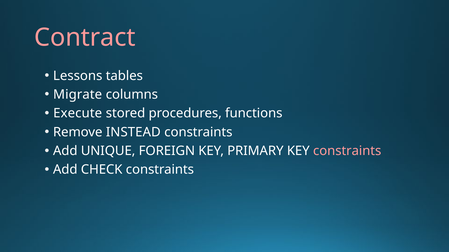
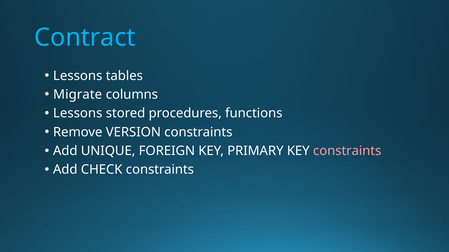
Contract colour: pink -> light blue (85, 38)
Execute: Execute -> Lessons (78, 114)
INSTEAD: INSTEAD -> VERSION (133, 132)
